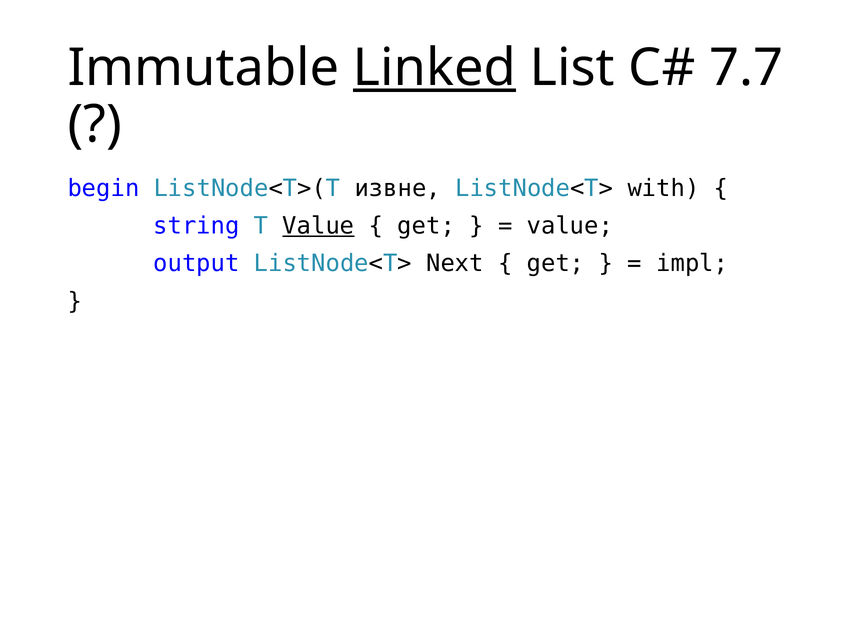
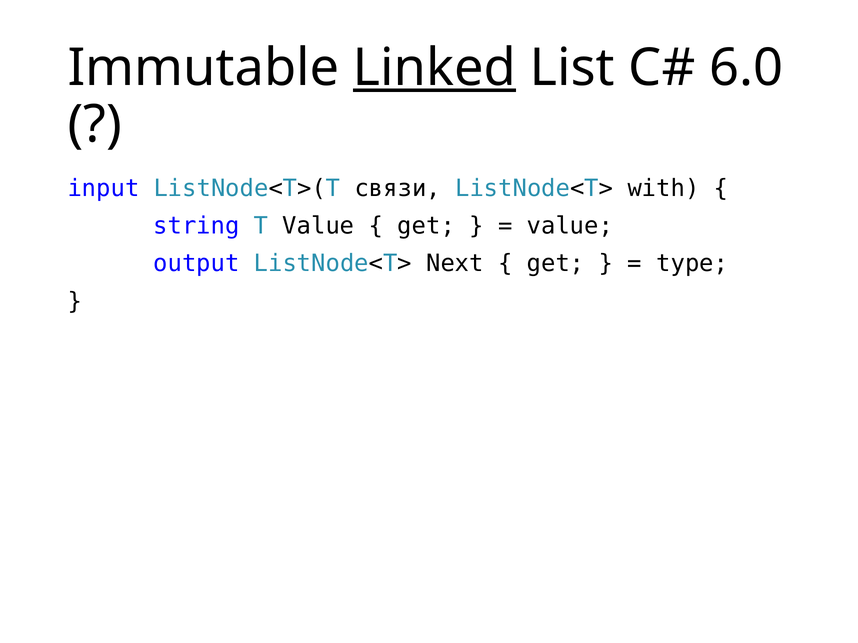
7.7: 7.7 -> 6.0 (746, 68)
begin: begin -> input (103, 188)
извне: извне -> связи (398, 188)
Value underline: present -> none (318, 226)
impl: impl -> type (692, 264)
